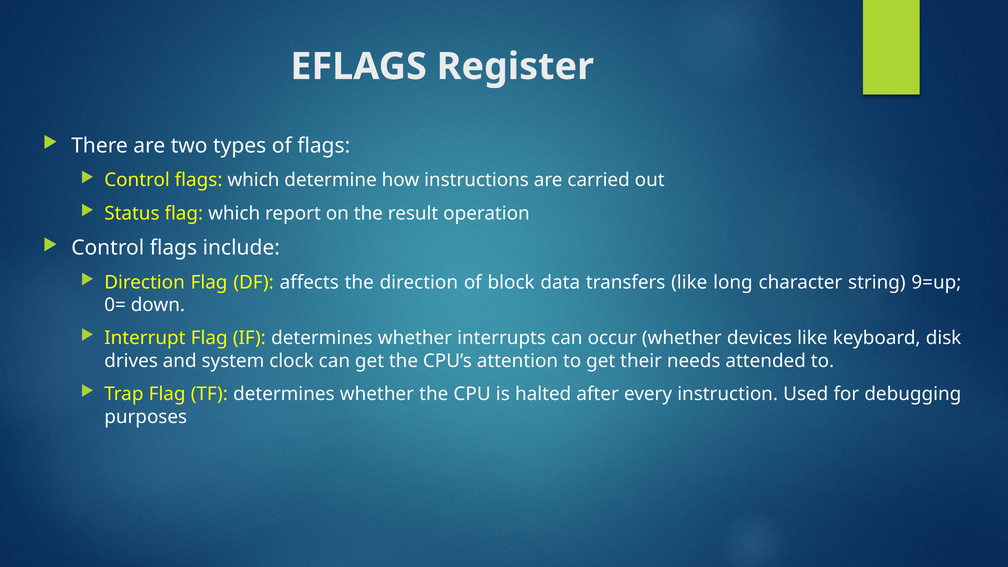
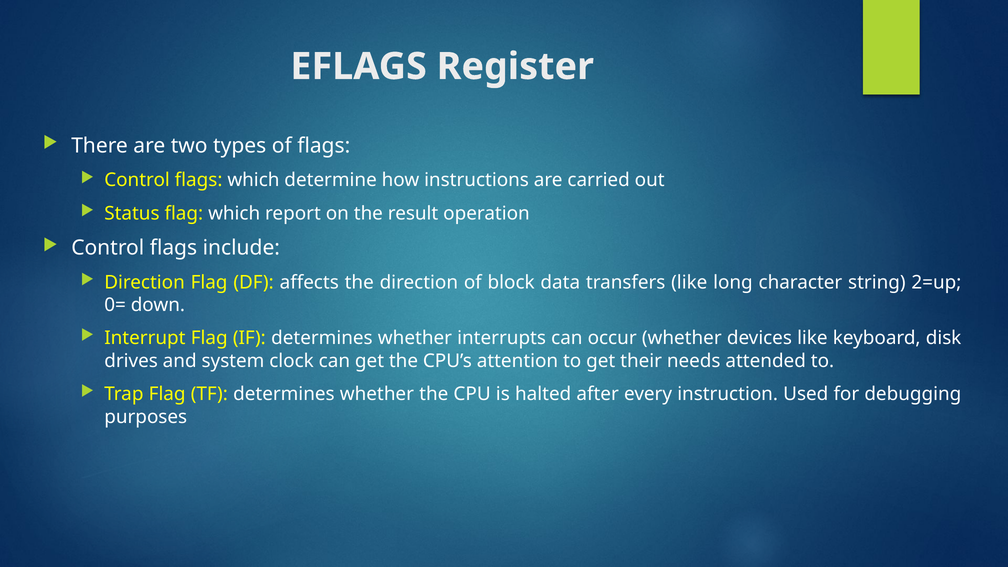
9=up: 9=up -> 2=up (936, 282)
